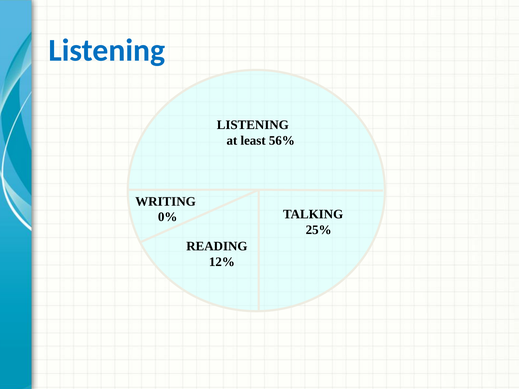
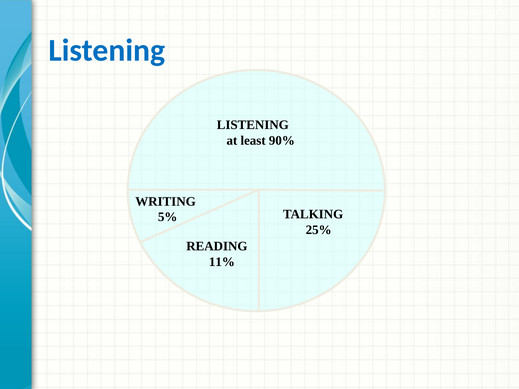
56%: 56% -> 90% (282, 141)
0%: 0% -> 5% (168, 217)
12%: 12% -> 11% (222, 262)
